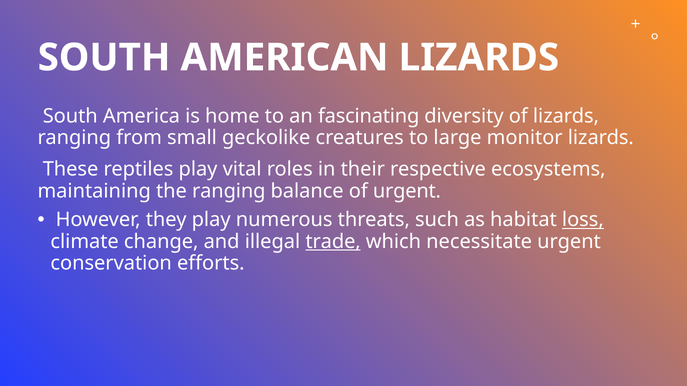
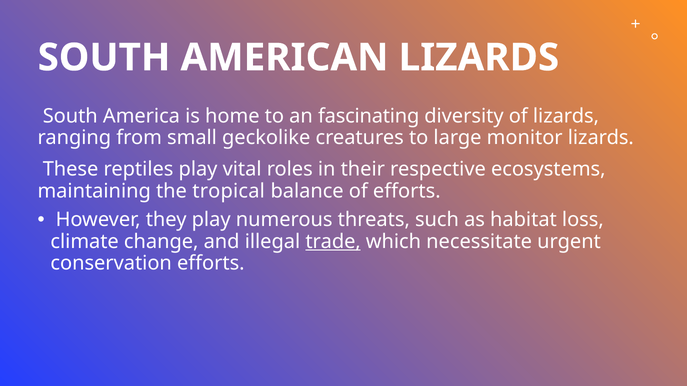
the ranging: ranging -> tropical (229, 191)
of urgent: urgent -> efforts (407, 191)
loss underline: present -> none (583, 220)
